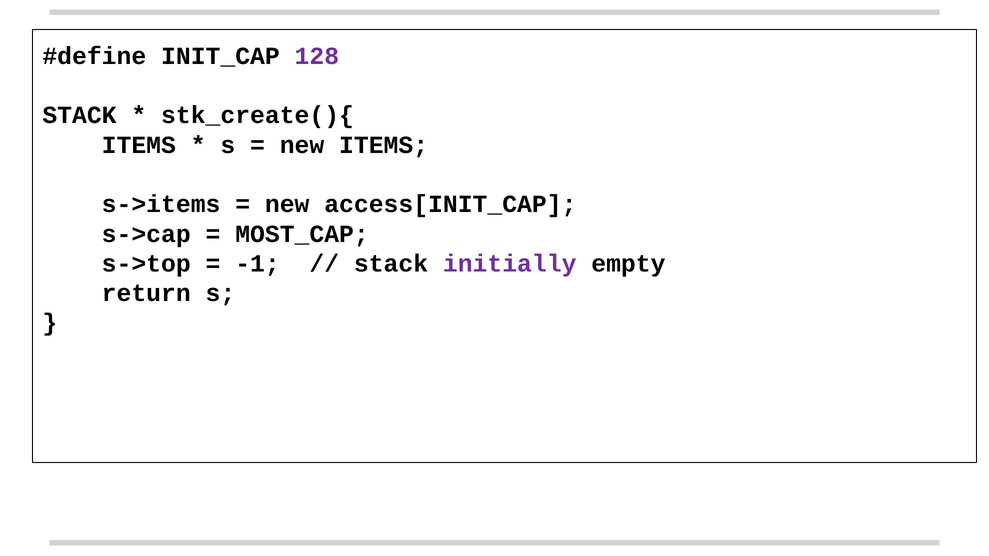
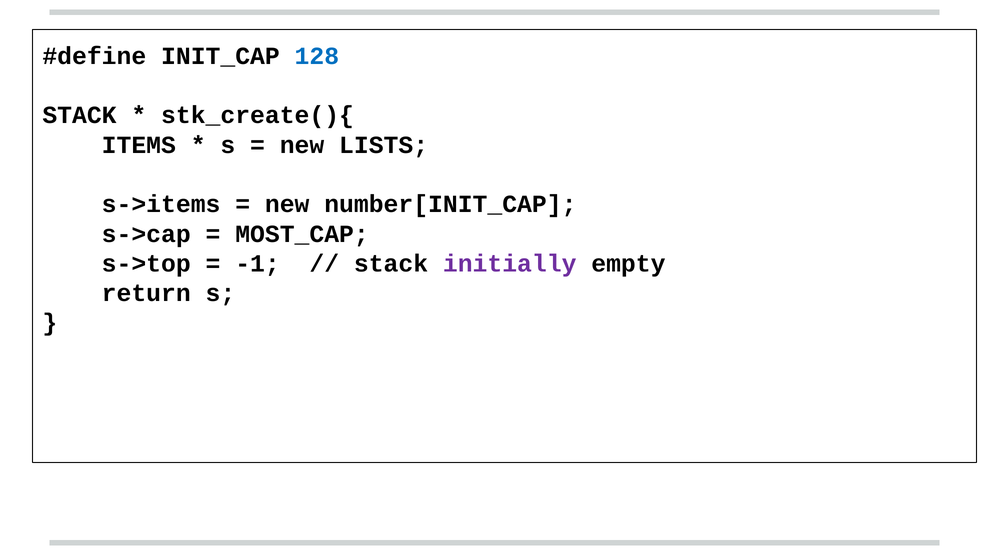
128 colour: purple -> blue (317, 56)
new ITEMS: ITEMS -> LISTS (384, 145)
access[INIT_CAP: access[INIT_CAP -> number[INIT_CAP (450, 204)
